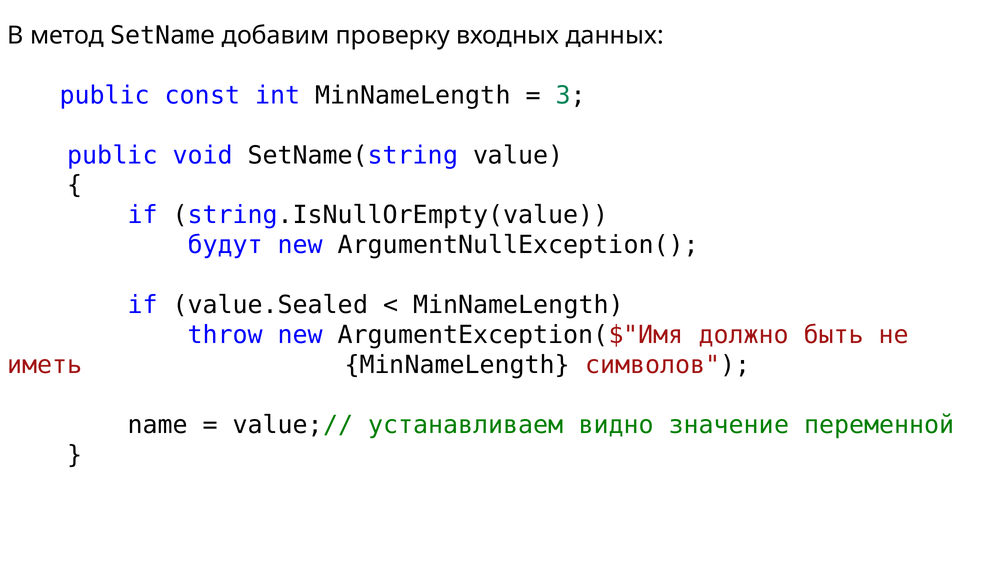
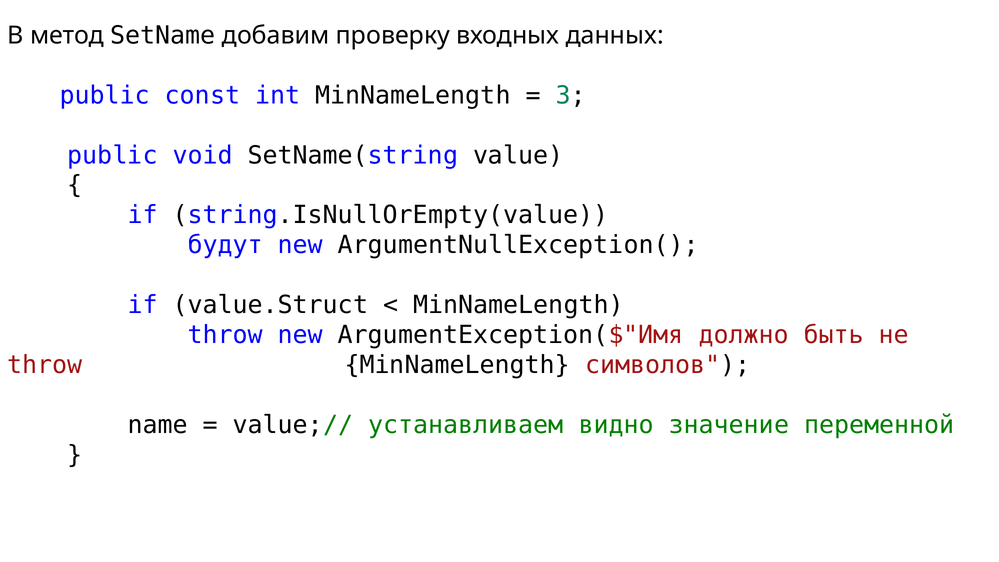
value.Sealed: value.Sealed -> value.Struct (270, 305)
иметь: иметь -> throw (45, 365)
